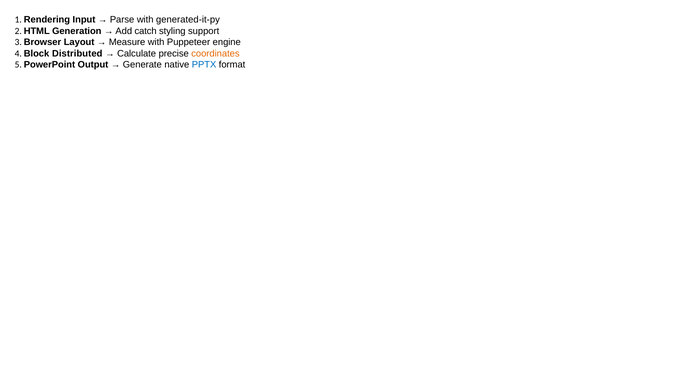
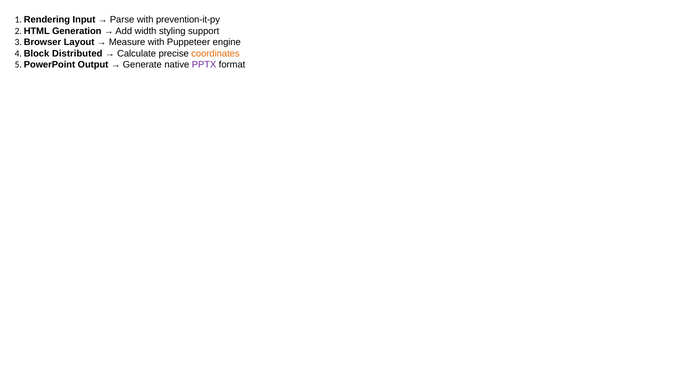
generated-it-py: generated-it-py -> prevention-it-py (188, 20)
catch: catch -> width (146, 31)
PPTX colour: blue -> purple (204, 65)
